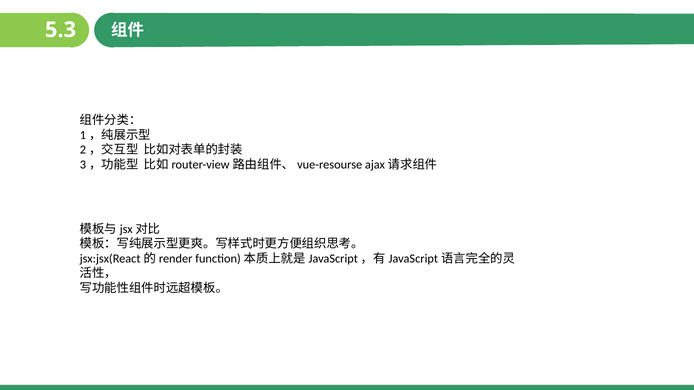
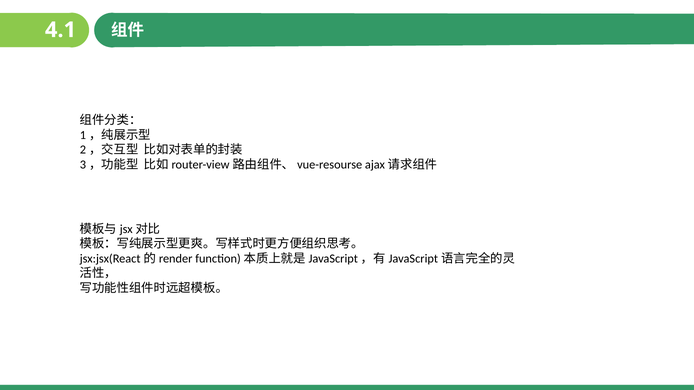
5.3: 5.3 -> 4.1 (61, 30)
